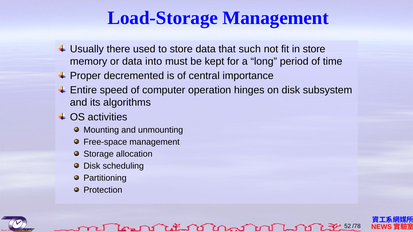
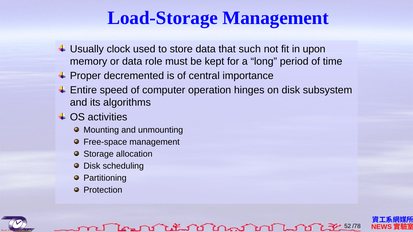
there: there -> clock (118, 49)
in store: store -> upon (314, 49)
into: into -> role (154, 61)
